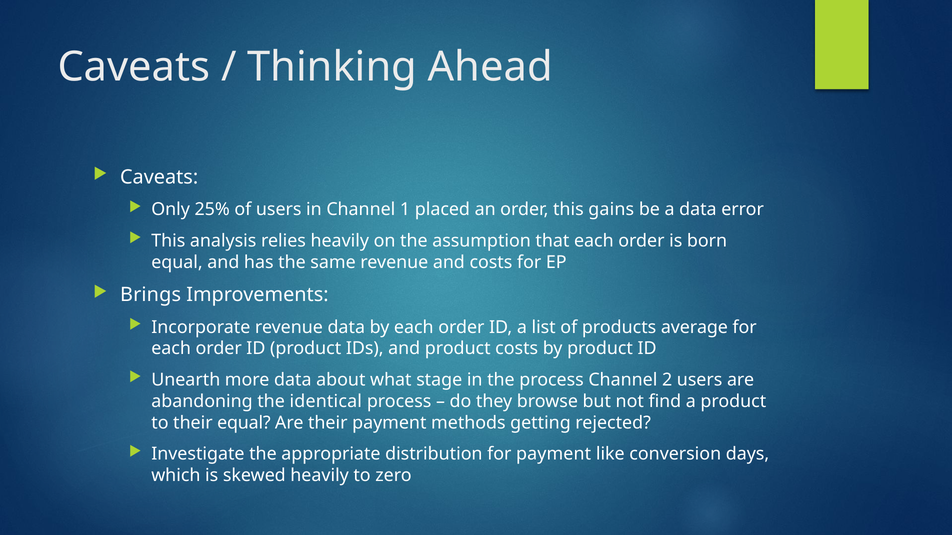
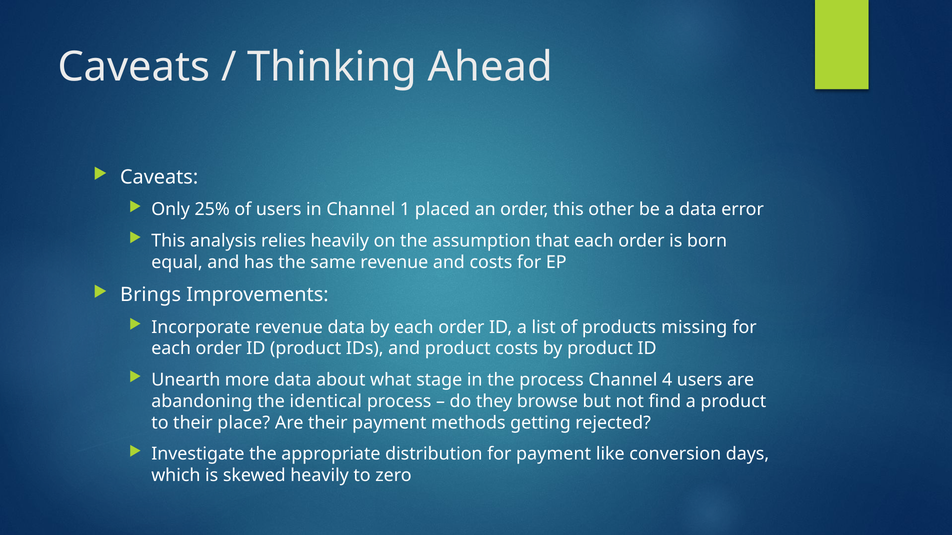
gains: gains -> other (611, 210)
average: average -> missing (694, 327)
2: 2 -> 4 (667, 380)
their equal: equal -> place (244, 423)
